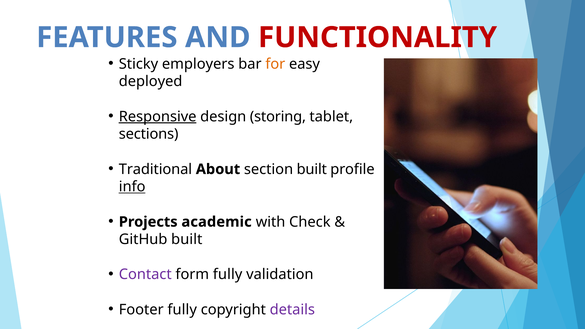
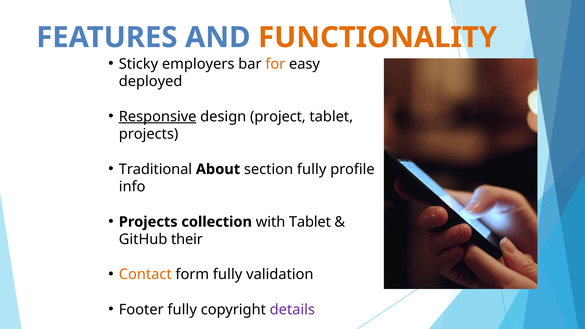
FUNCTIONALITY colour: red -> orange (378, 37)
storing: storing -> project (278, 117)
sections: sections -> projects (149, 134)
section built: built -> fully (312, 169)
info underline: present -> none (132, 187)
academic: academic -> collection (217, 222)
with Check: Check -> Tablet (310, 222)
GitHub built: built -> their (187, 239)
Contact colour: purple -> orange (145, 275)
